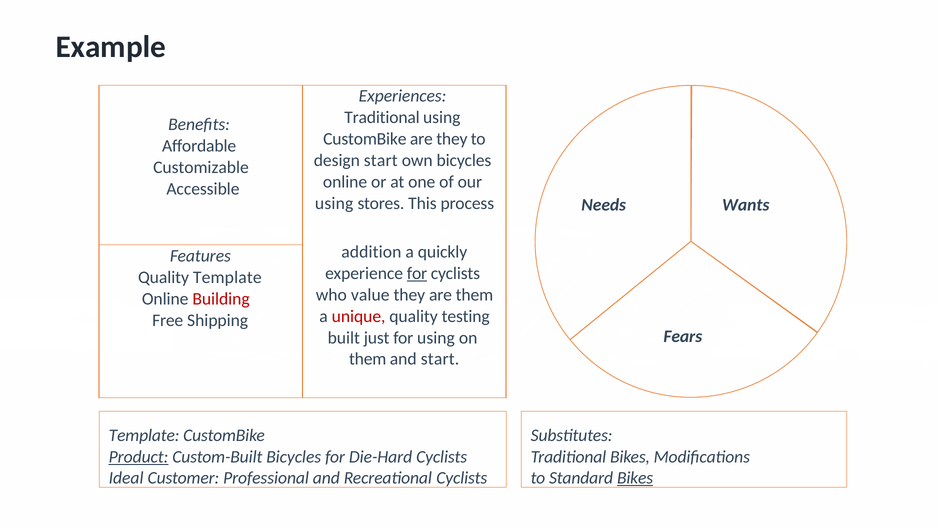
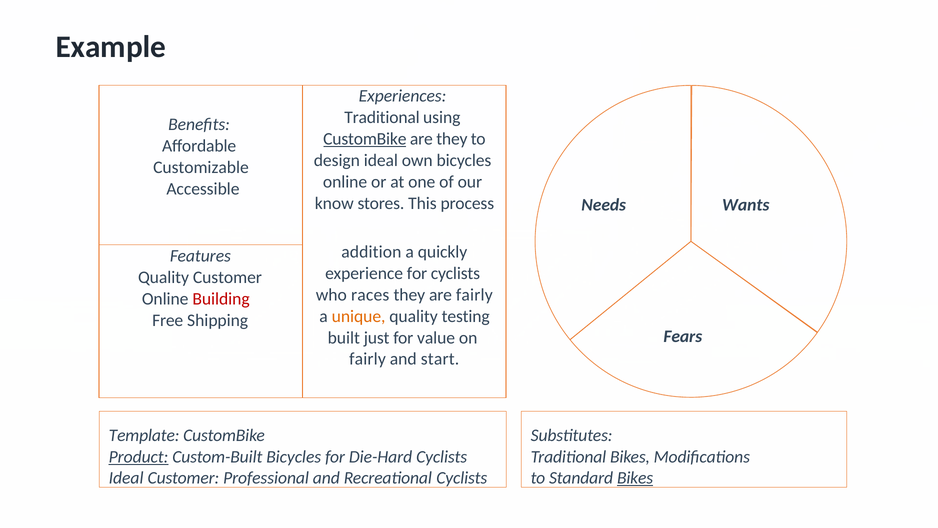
CustomBike underline: none -> present (365, 139)
design start: start -> ideal (381, 160)
using: using -> know (334, 203)
for underline: present -> none (417, 273)
Quality Template: Template -> Customer (227, 277)
value: value -> races (370, 295)
are them: them -> fairly (474, 295)
unique colour: red -> orange (359, 316)
for using: using -> value (436, 337)
them: them -> fairly (368, 359)
